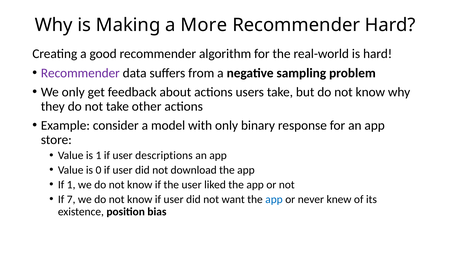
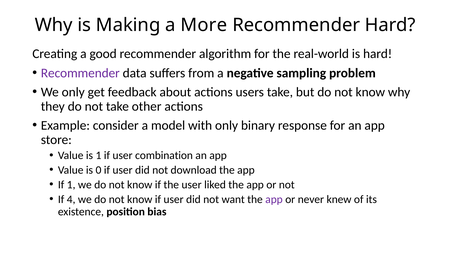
descriptions: descriptions -> combination (164, 155)
7: 7 -> 4 (71, 199)
app colour: blue -> purple (274, 199)
